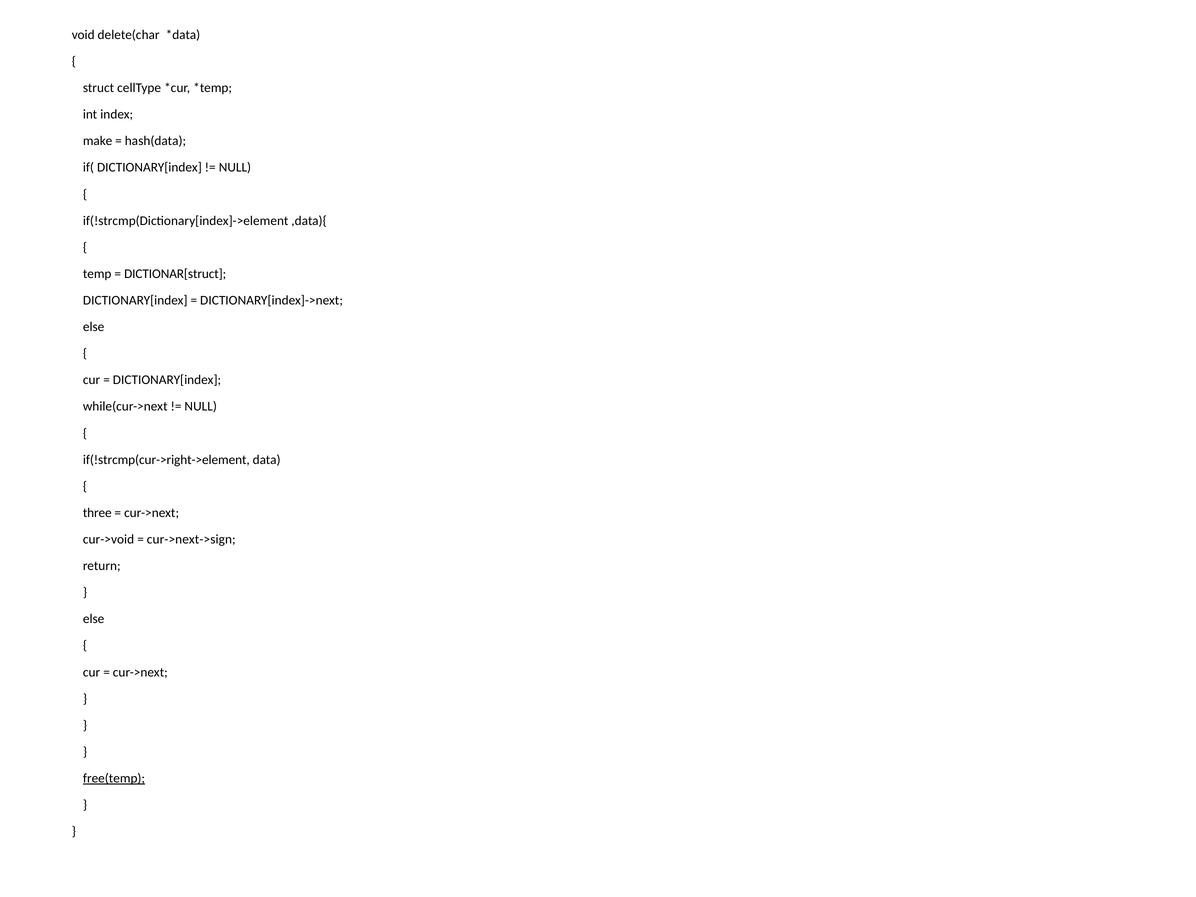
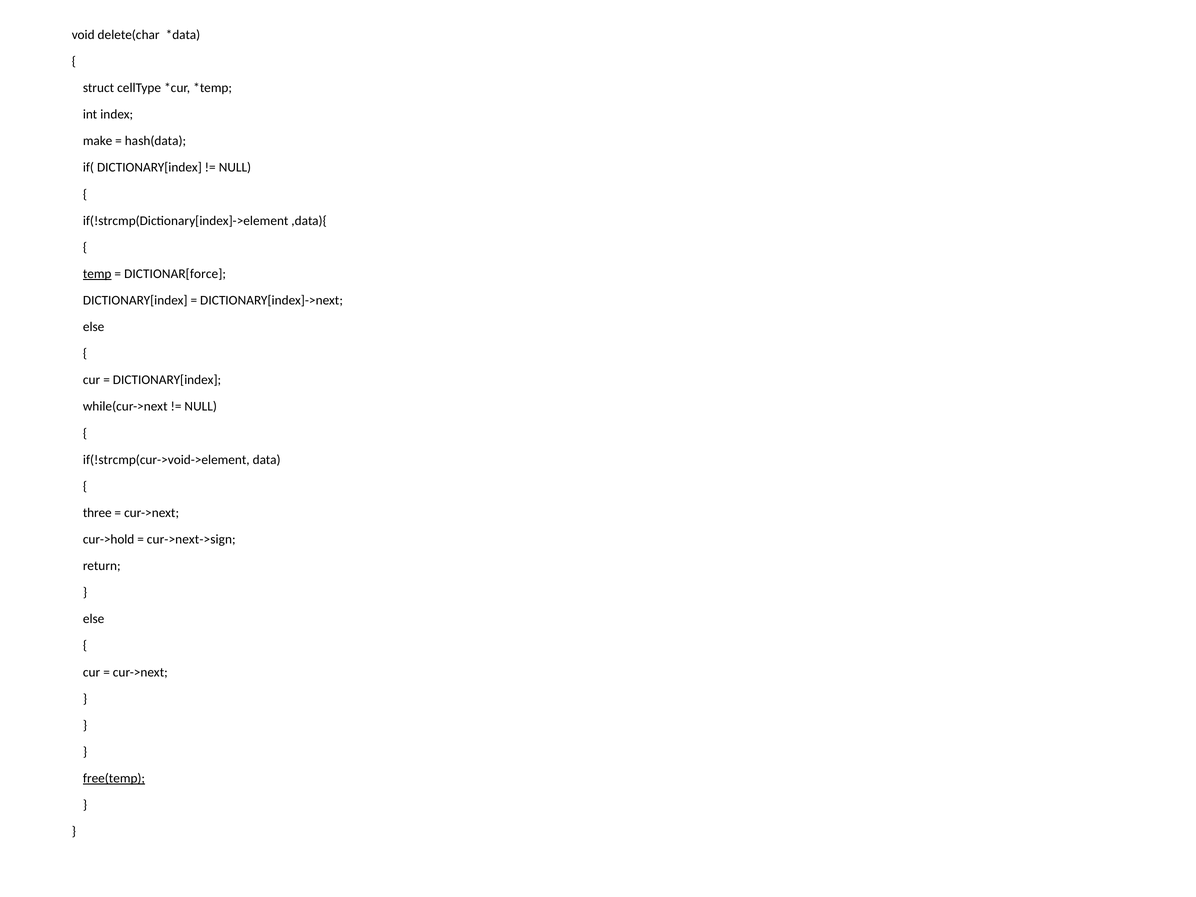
temp underline: none -> present (97, 274)
DICTIONAR[struct: DICTIONAR[struct -> DICTIONAR[force (175, 274)
if(!strcmp(cur->right->element: if(!strcmp(cur->right->element -> if(!strcmp(cur->void->element (166, 460)
cur->void: cur->void -> cur->hold (109, 539)
